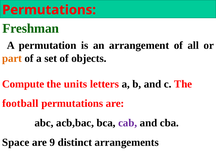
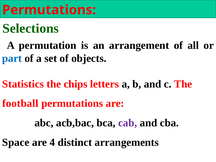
Freshman: Freshman -> Selections (31, 28)
part colour: orange -> blue (12, 58)
Compute: Compute -> Statistics (23, 84)
units: units -> chips (76, 84)
9: 9 -> 4 (52, 142)
